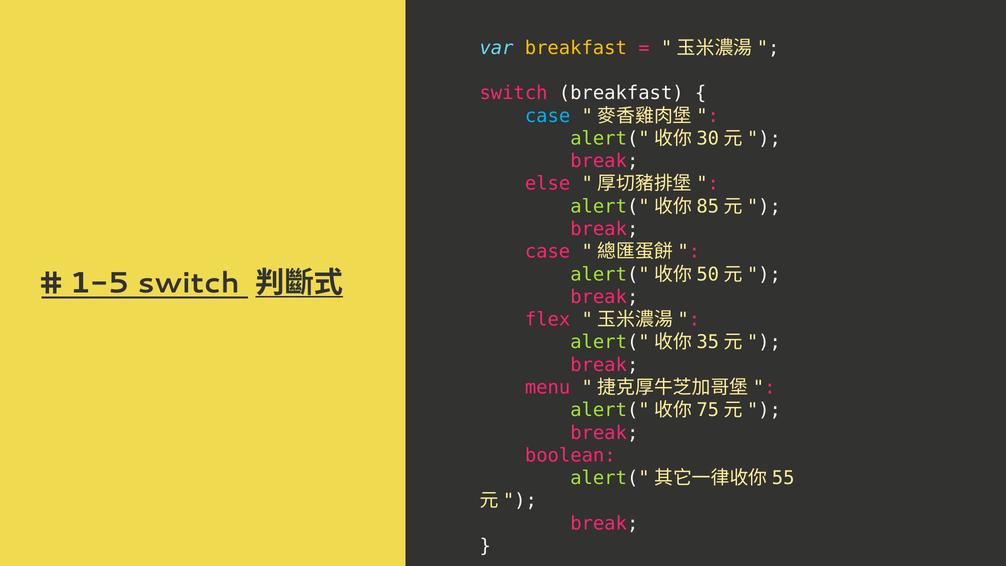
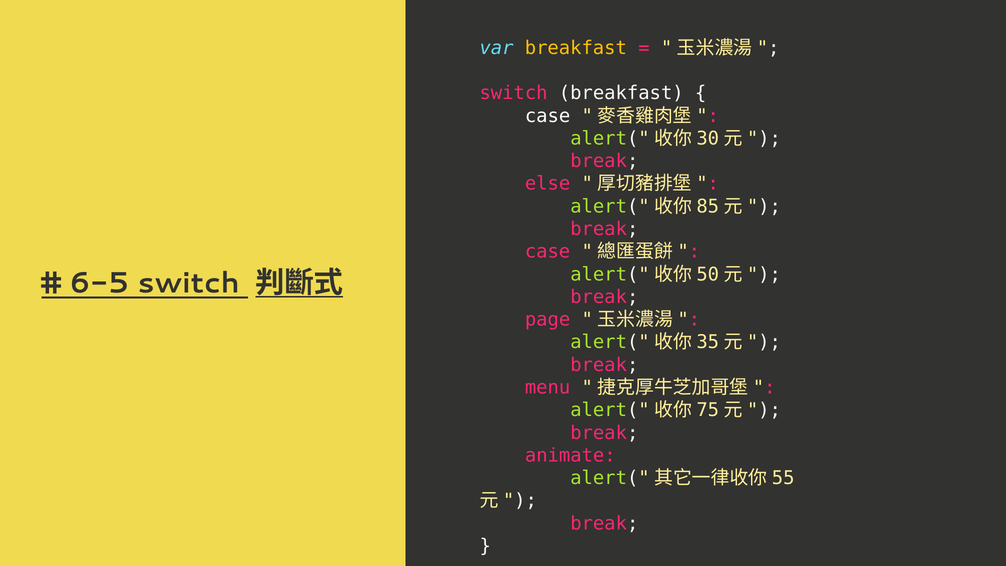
case colour: light blue -> white (548, 116)
1-5: 1-5 -> 6-5 (99, 283)
flex: flex -> page (548, 320)
boolean: boolean -> animate (570, 455)
